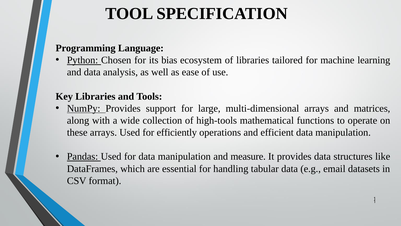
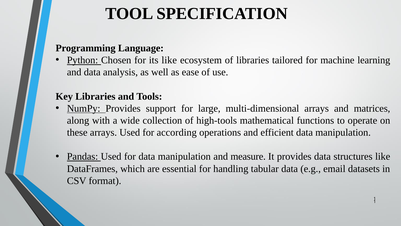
its bias: bias -> like (169, 60)
efficiently: efficiently -> according (177, 132)
